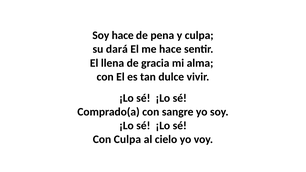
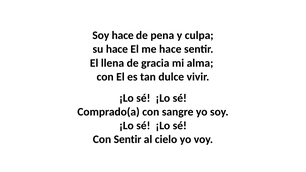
su dará: dará -> hace (117, 49)
Con Culpa: Culpa -> Sentir (128, 140)
